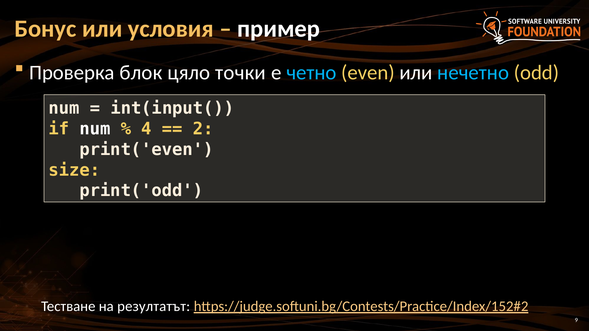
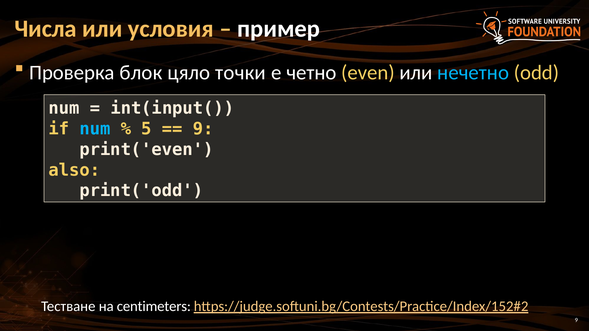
Бонус: Бонус -> Числа (46, 29)
четно colour: light blue -> white (312, 73)
num colour: white -> light blue (95, 129)
4: 4 -> 5 (146, 129)
2: 2 -> 9 (203, 129)
size: size -> also (74, 170)
резултатът: резултатът -> centimeters (154, 307)
